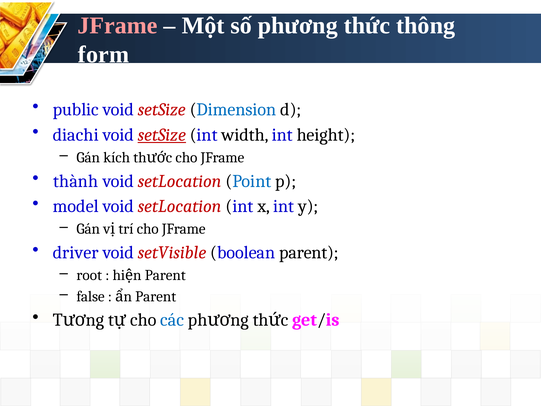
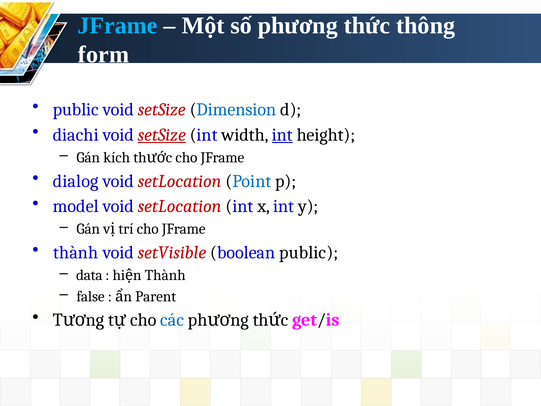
JFrame colour: pink -> light blue (118, 26)
int underline: none -> present (282, 135)
thành: thành -> dialog (76, 181)
driver: driver -> thành (76, 253)
boolean parent: parent -> public (309, 253)
root: root -> data (89, 275)
Parent: Parent -> Thành (165, 275)
